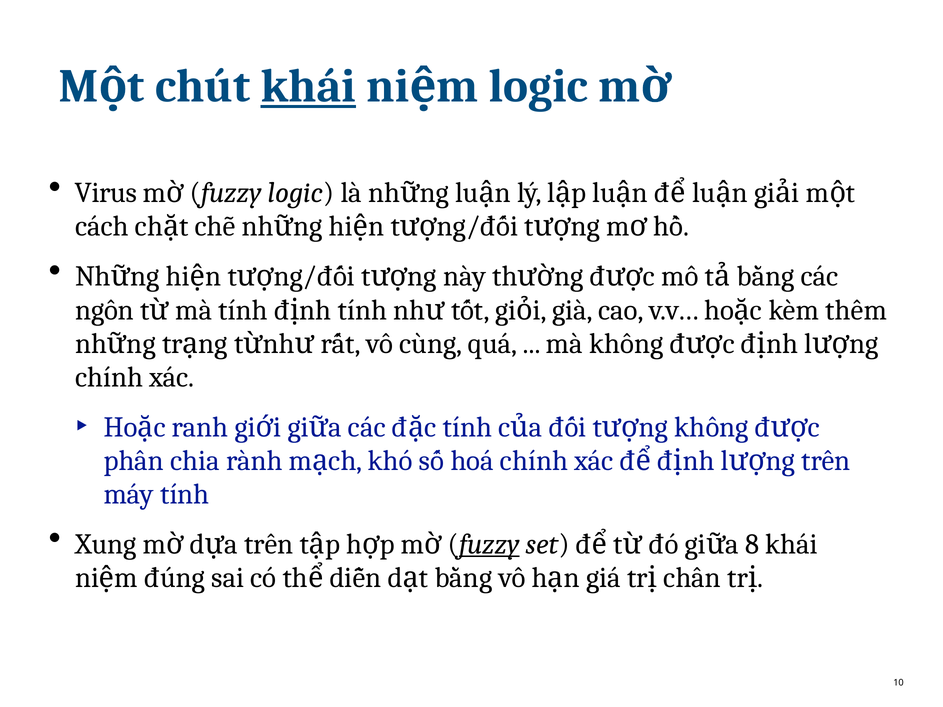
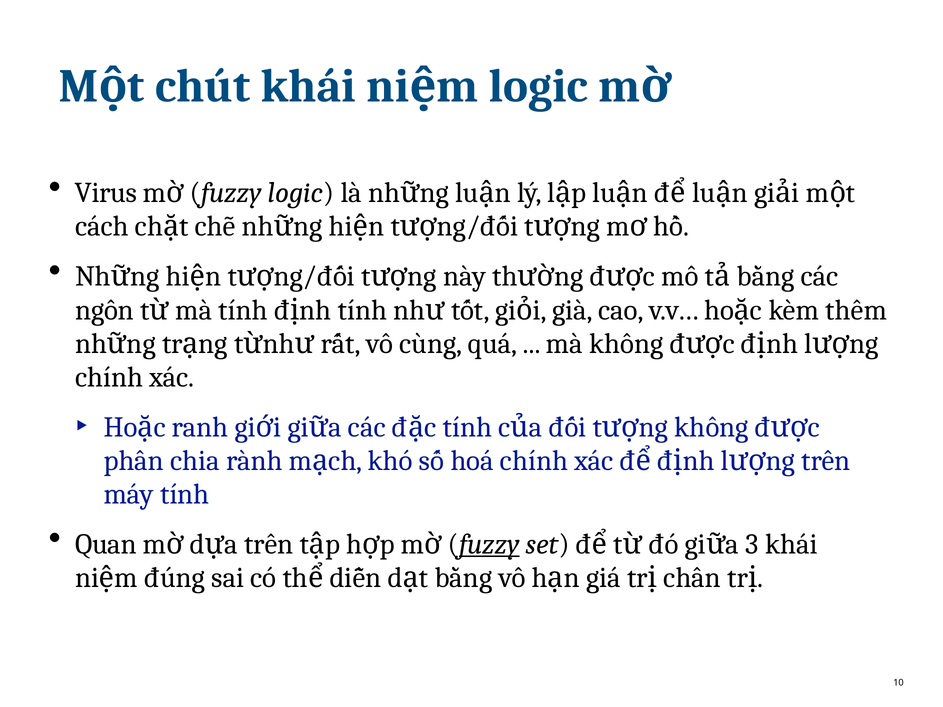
khái underline: present -> none (308, 86)
Xung: Xung -> Quan (106, 544)
8: 8 -> 3 (752, 544)
